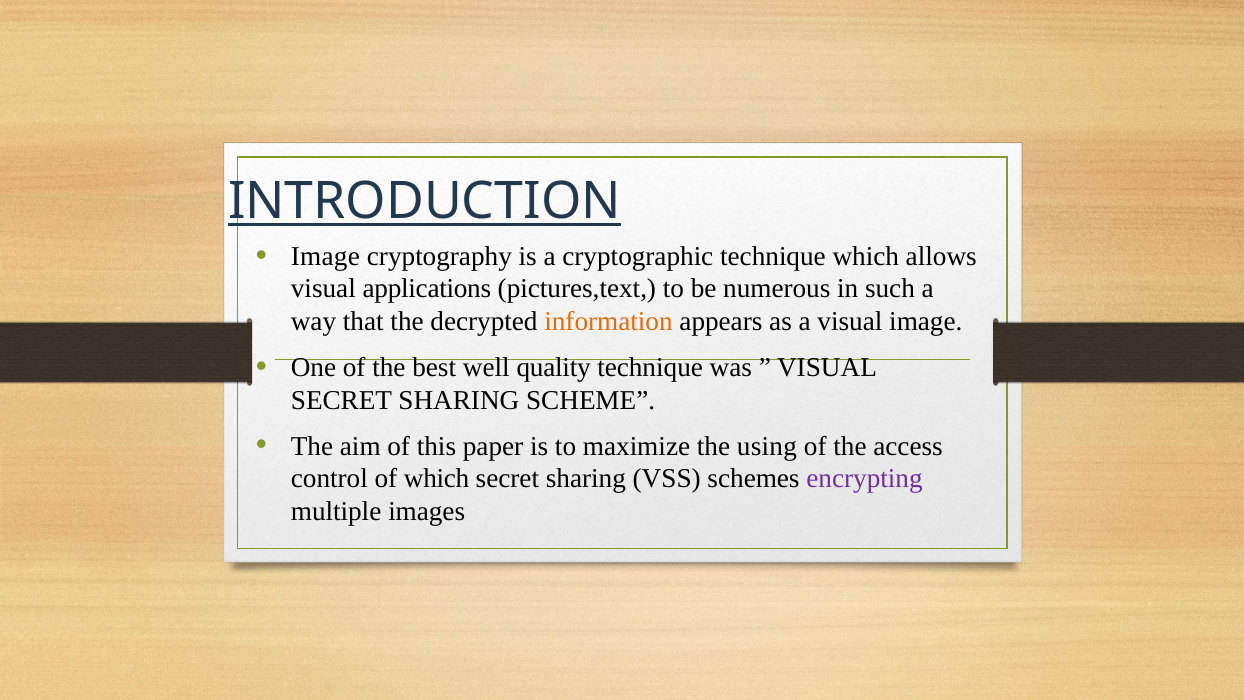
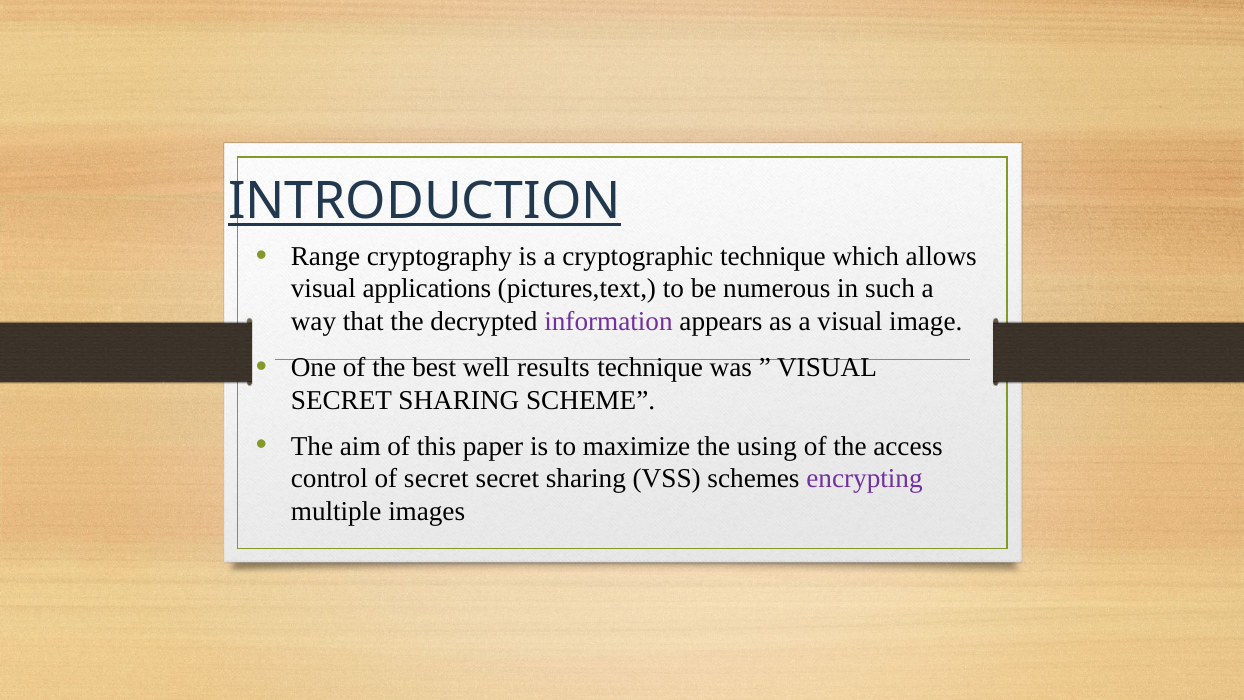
Image: Image -> Range (326, 256)
information colour: orange -> purple (609, 321)
quality: quality -> results (553, 367)
of which: which -> secret (436, 479)
